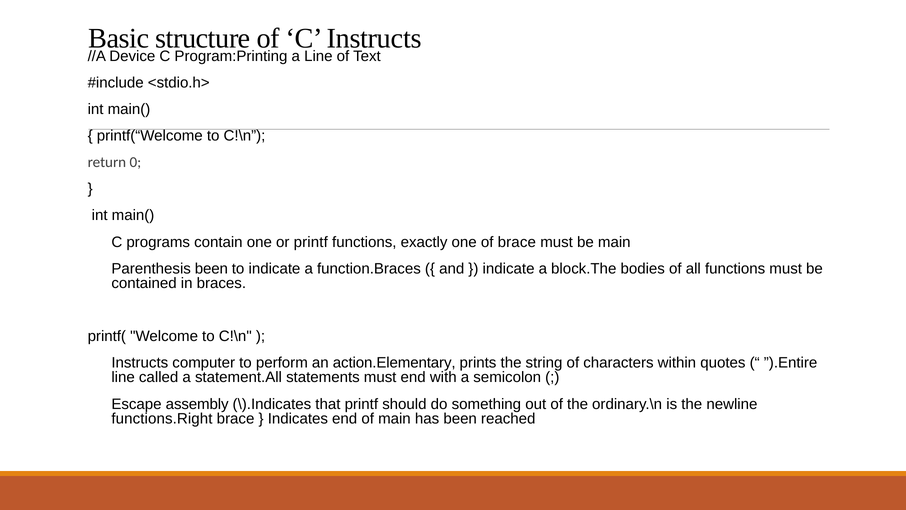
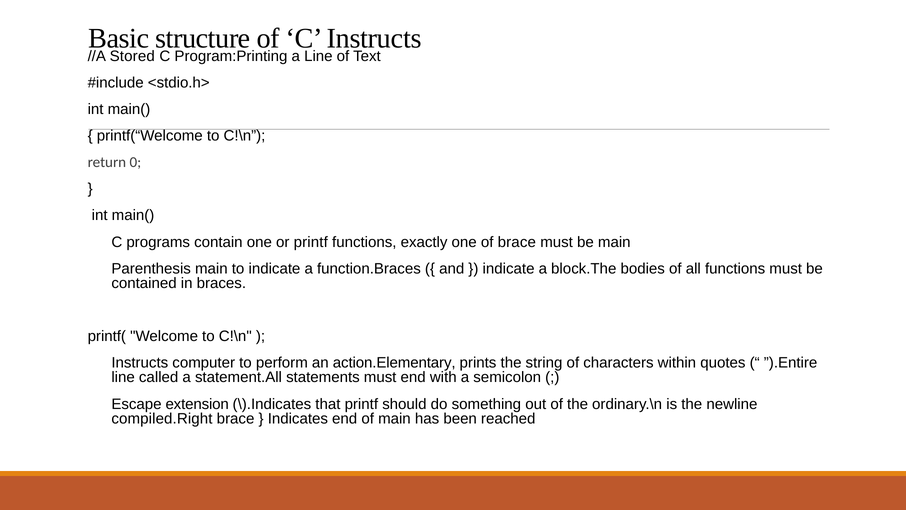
Device: Device -> Stored (132, 56)
Parenthesis been: been -> main (211, 268)
assembly: assembly -> extension (197, 404)
functions.Right: functions.Right -> compiled.Right (162, 418)
